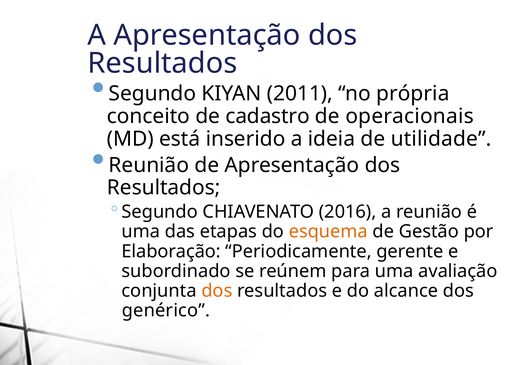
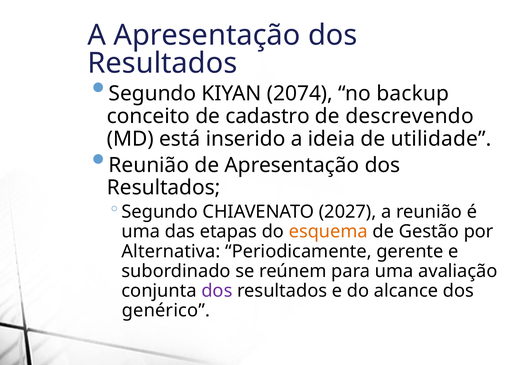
2011: 2011 -> 2074 (300, 93)
própria: própria -> backup (413, 93)
operacionais: operacionais -> descrevendo (410, 116)
2016: 2016 -> 2027 (348, 212)
Elaboração: Elaboração -> Alternativa (171, 251)
dos colour: orange -> purple (217, 291)
